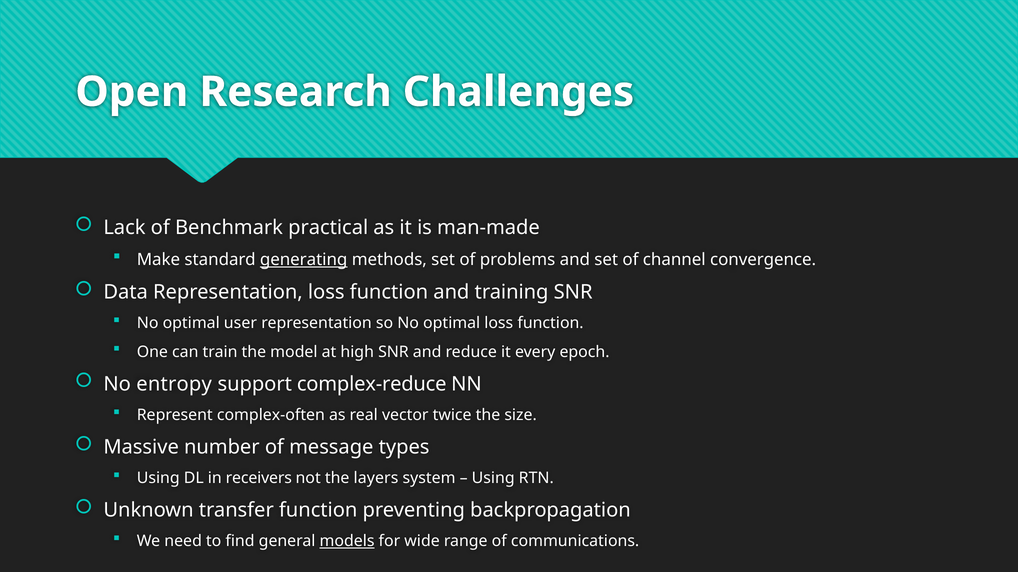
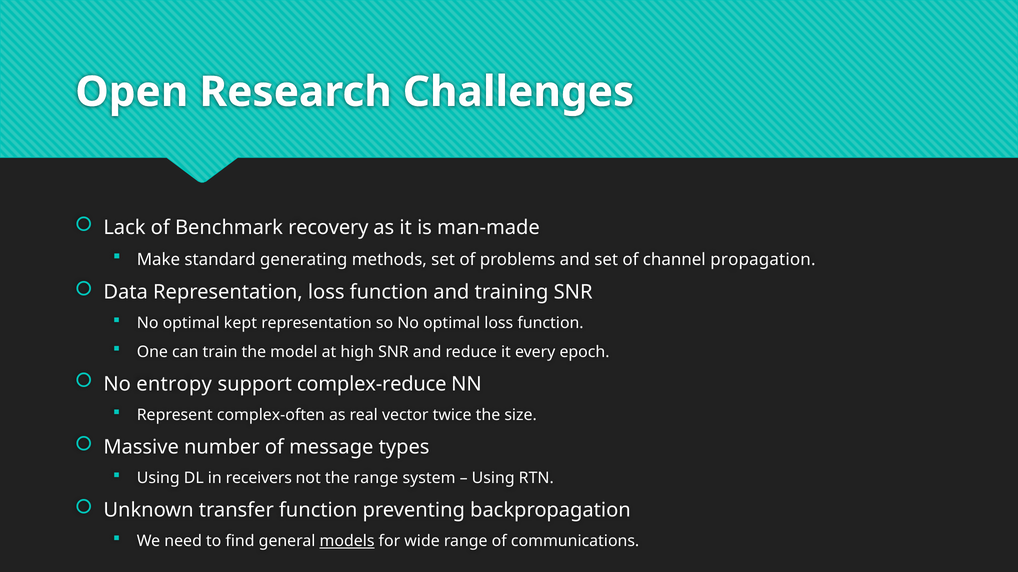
practical: practical -> recovery (328, 228)
generating underline: present -> none (304, 260)
convergence: convergence -> propagation (763, 260)
user: user -> kept (240, 324)
the layers: layers -> range (376, 479)
